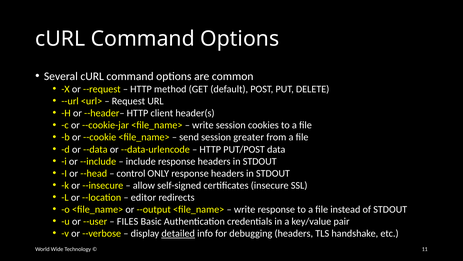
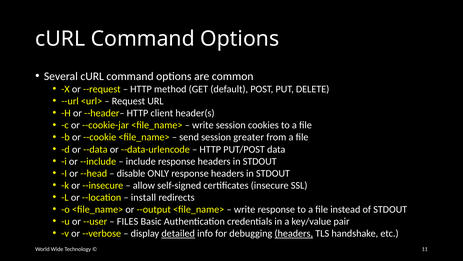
control: control -> disable (131, 173)
editor: editor -> install (143, 197)
headers underline: none -> present (294, 233)
